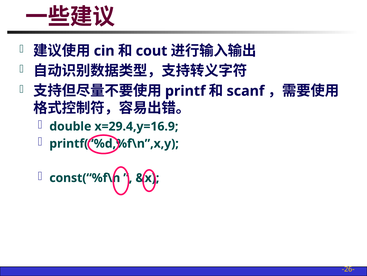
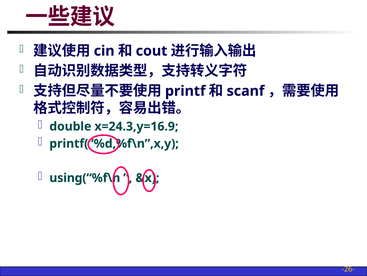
x=29.4,y=16.9: x=29.4,y=16.9 -> x=24.3,y=16.9 (136, 126)
const(“%f\n: const(“%f\n -> using(“%f\n (85, 177)
